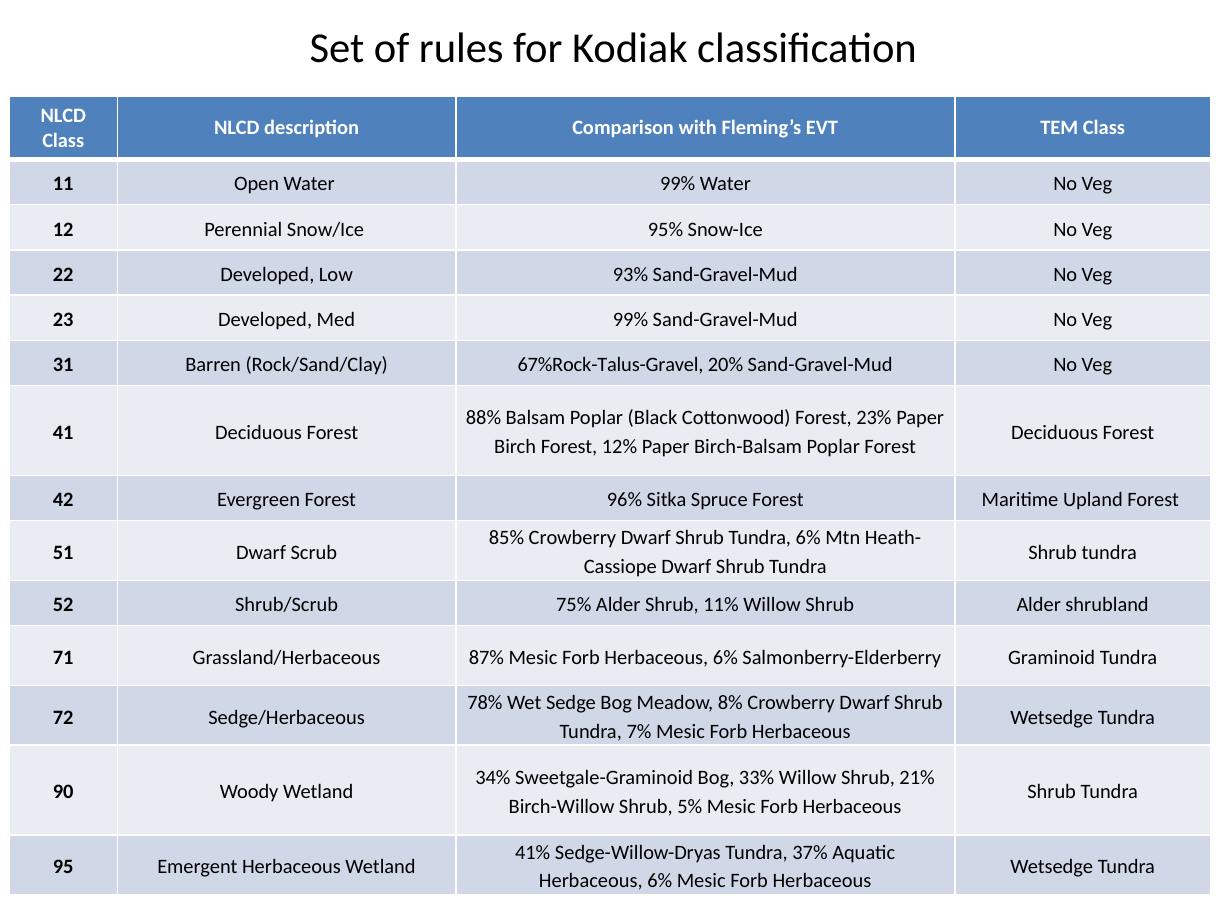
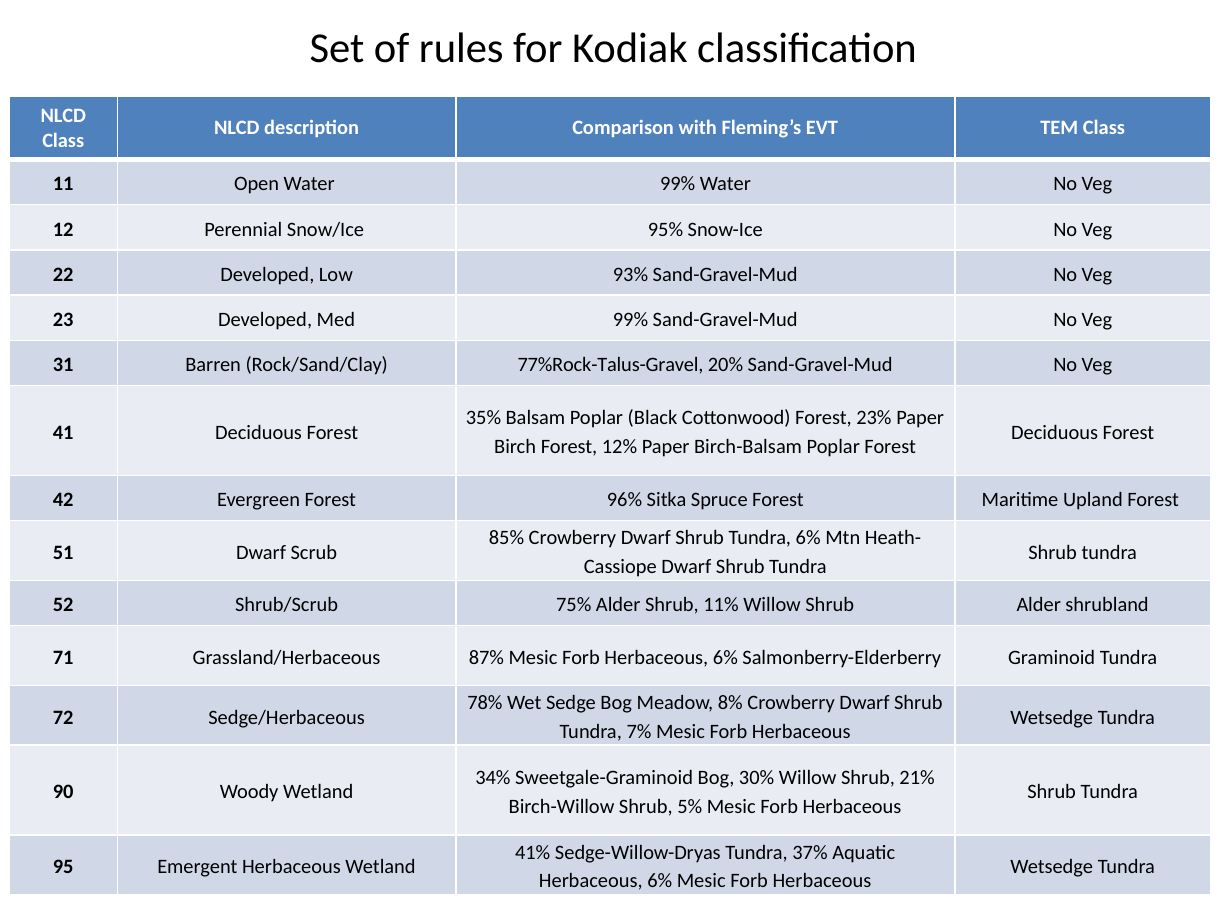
67%Rock-Talus-Gravel: 67%Rock-Talus-Gravel -> 77%Rock-Talus-Gravel (610, 365)
88%: 88% -> 35% (483, 418)
33%: 33% -> 30% (757, 778)
